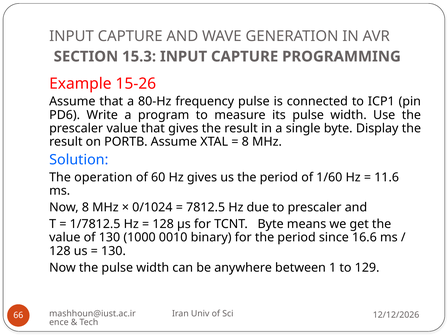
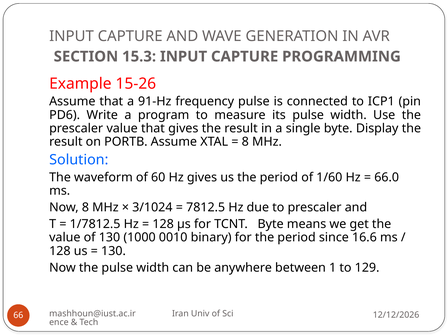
80-Hz: 80-Hz -> 91-Hz (155, 102)
operation: operation -> waveform (103, 177)
11.6: 11.6 -> 66.0 (387, 177)
0/1024: 0/1024 -> 3/1024 (152, 207)
